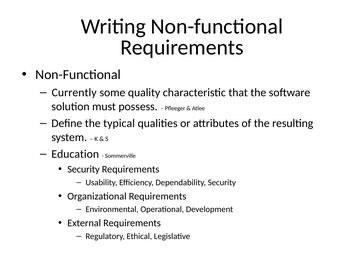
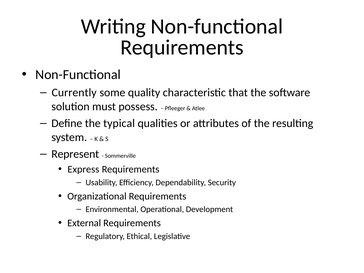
Education: Education -> Represent (75, 154)
Security: Security -> Express (83, 169)
